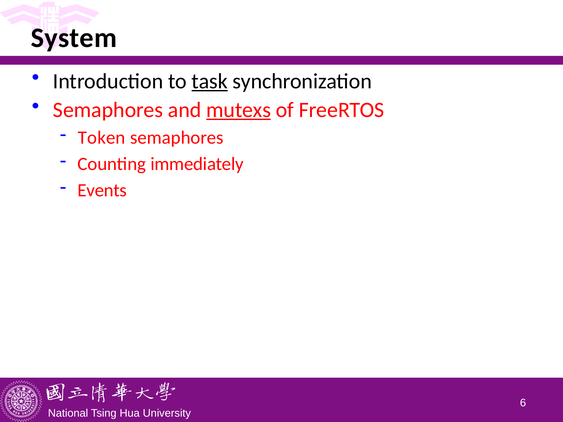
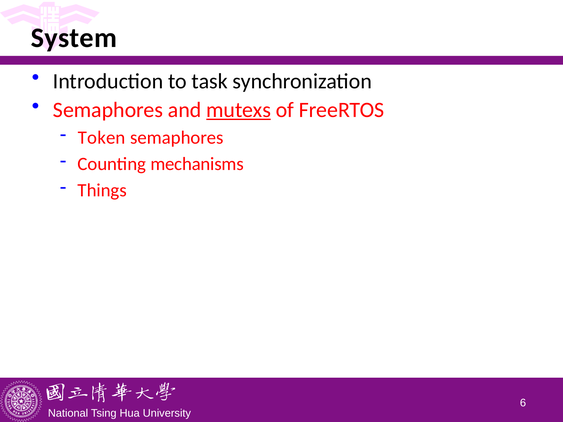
task underline: present -> none (210, 81)
immediately: immediately -> mechanisms (197, 164)
Events: Events -> Things (102, 190)
